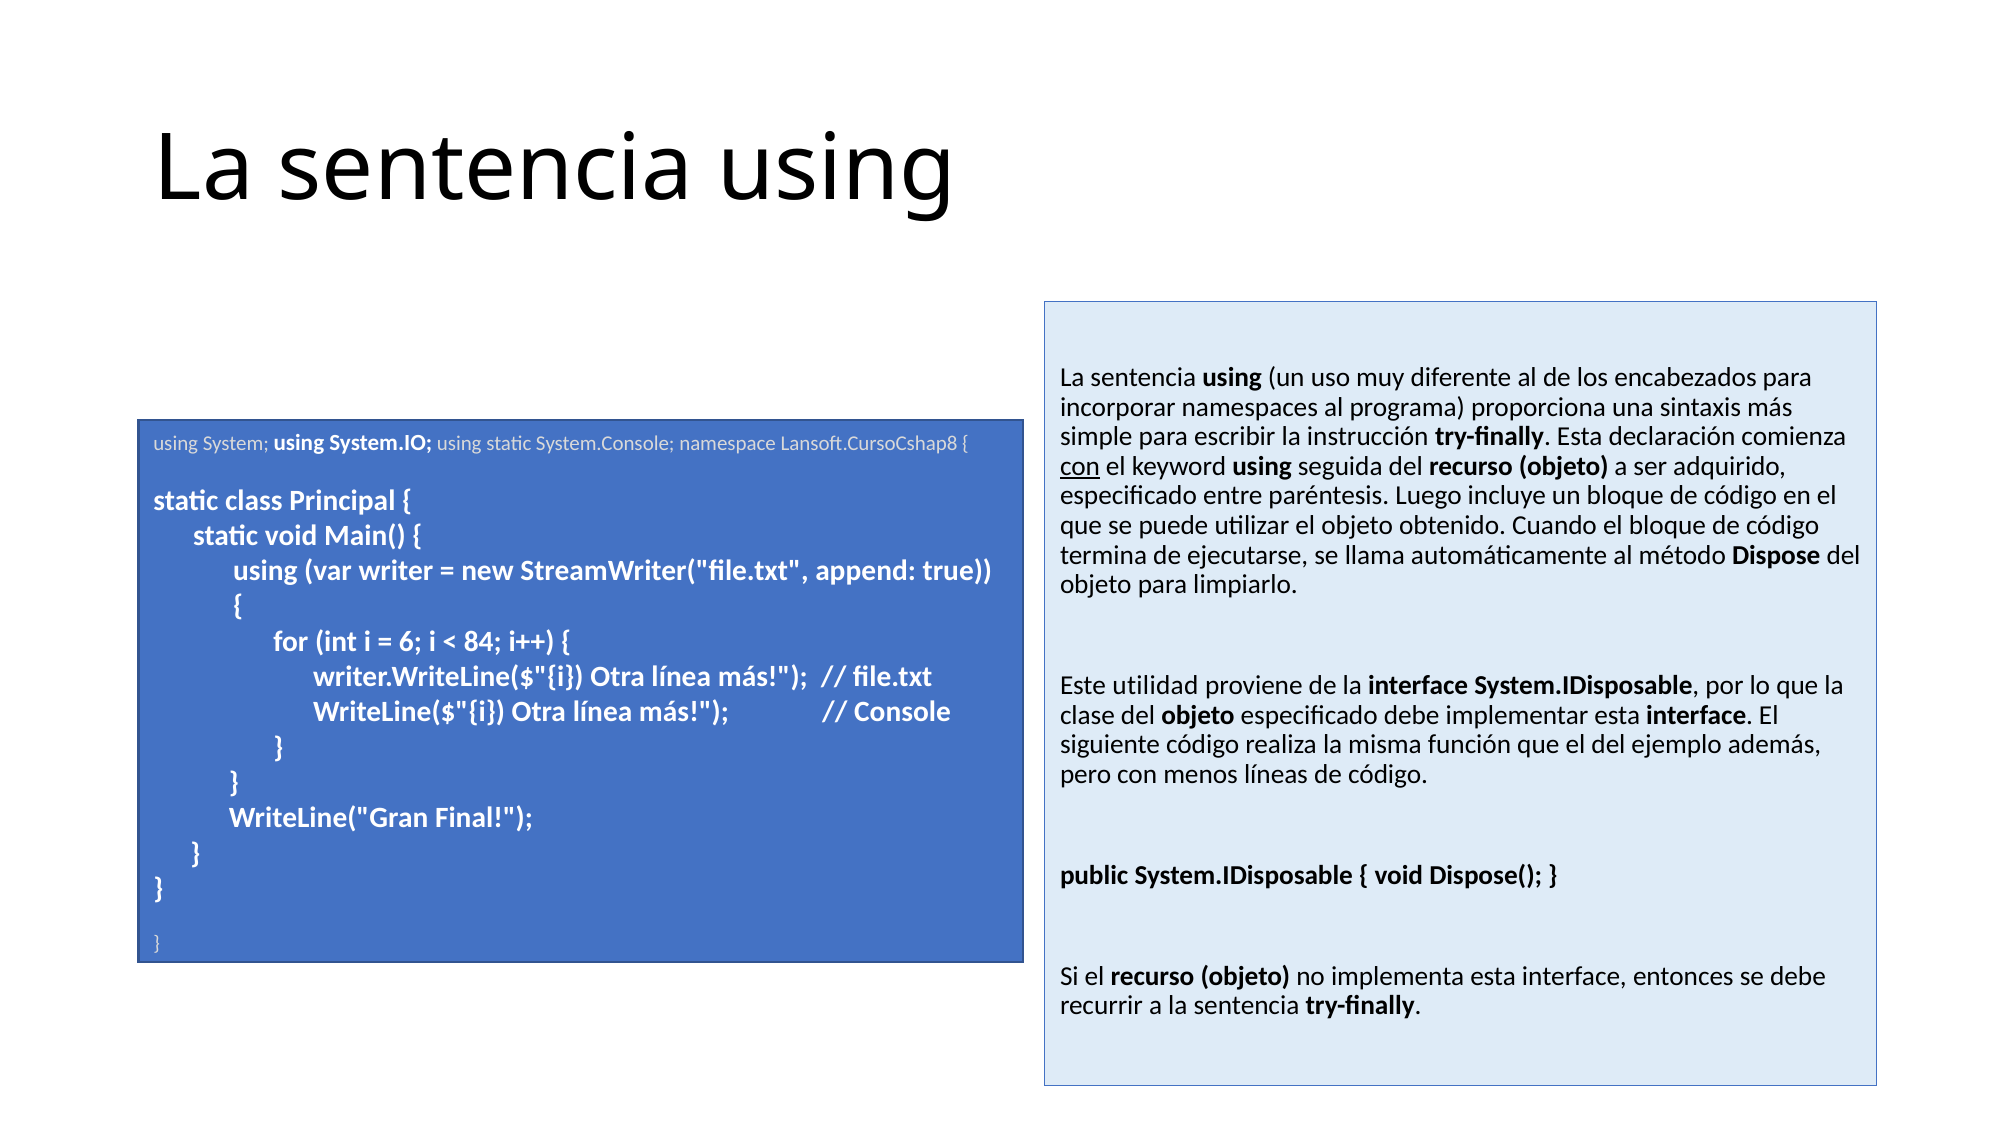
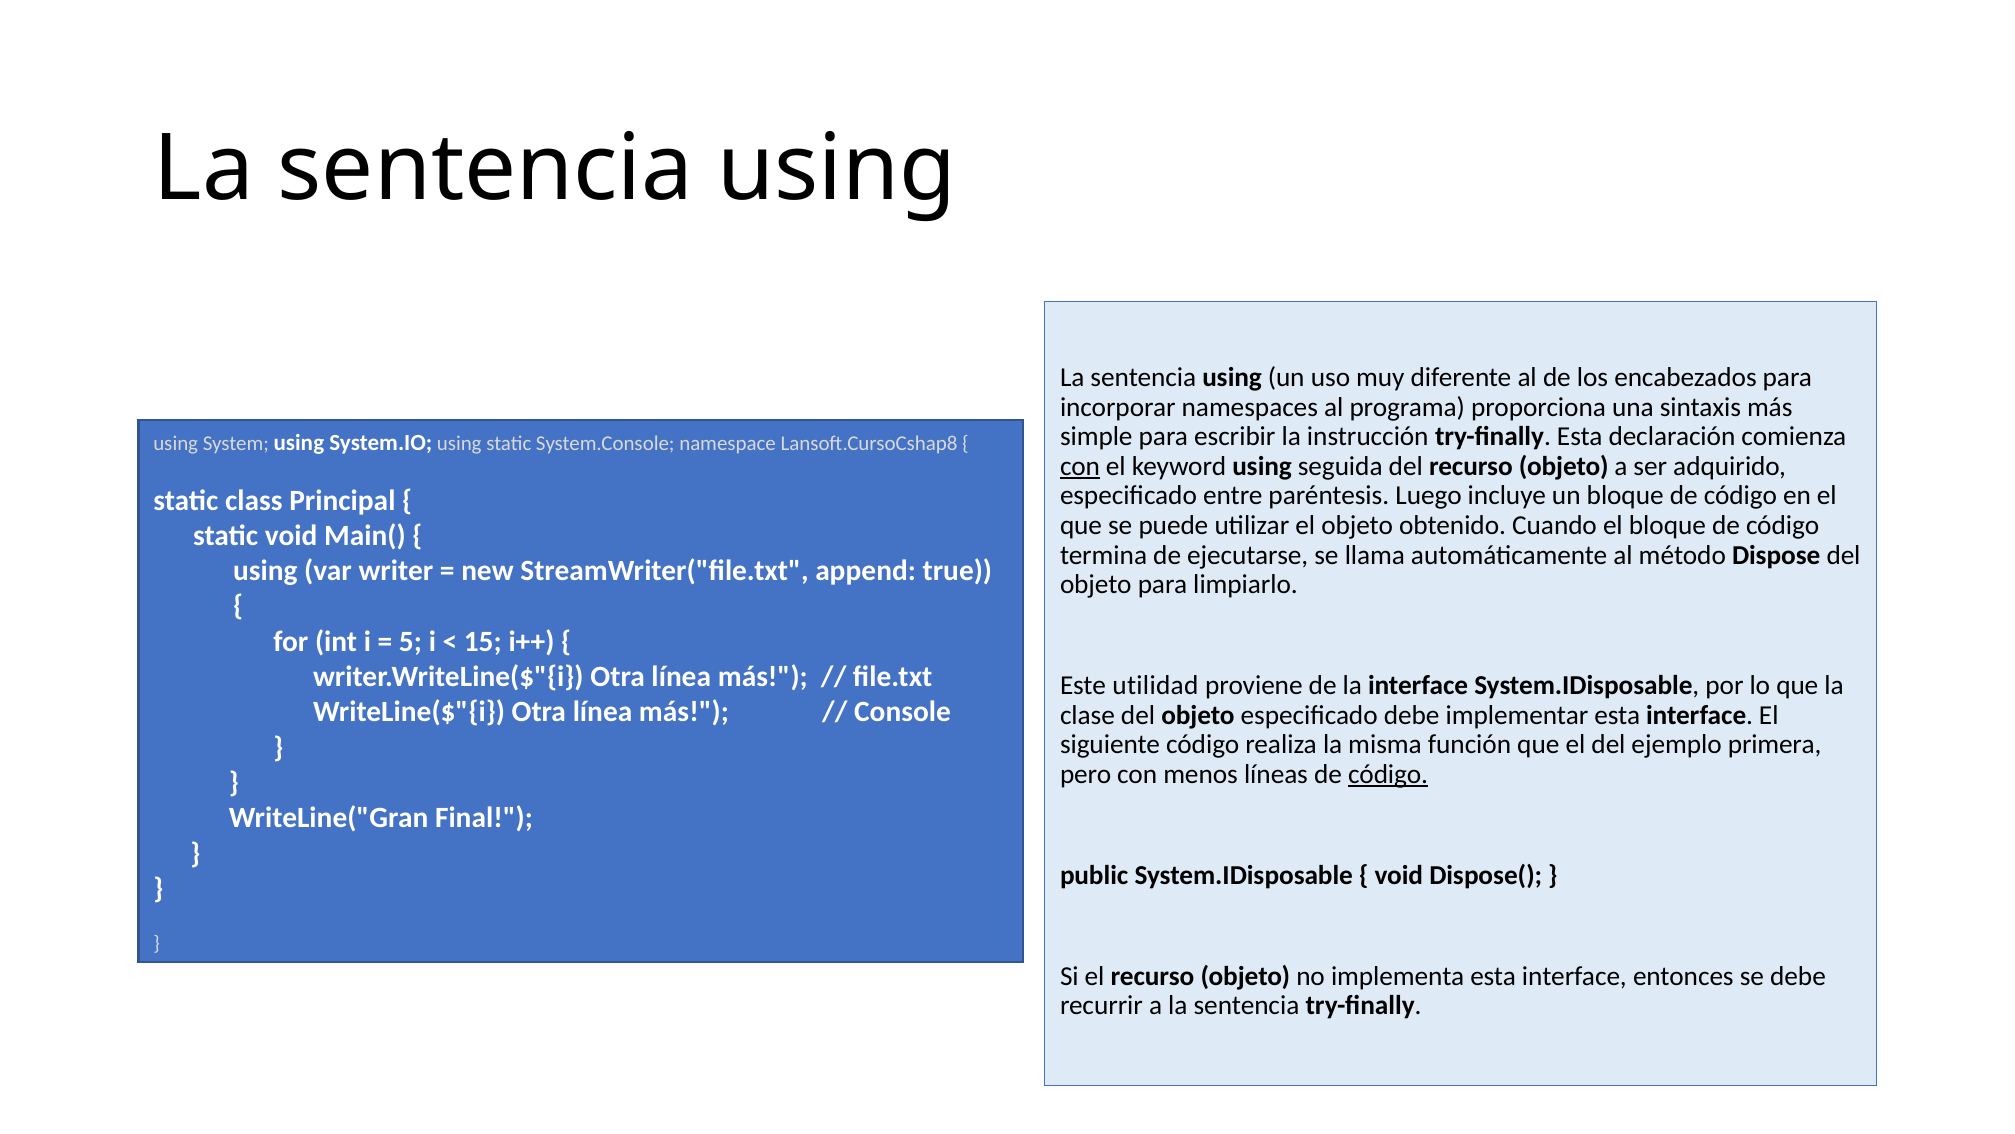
6: 6 -> 5 (410, 641)
84: 84 -> 15 (483, 641)
además: además -> primera (1775, 744)
código underline: none -> present (1388, 774)
